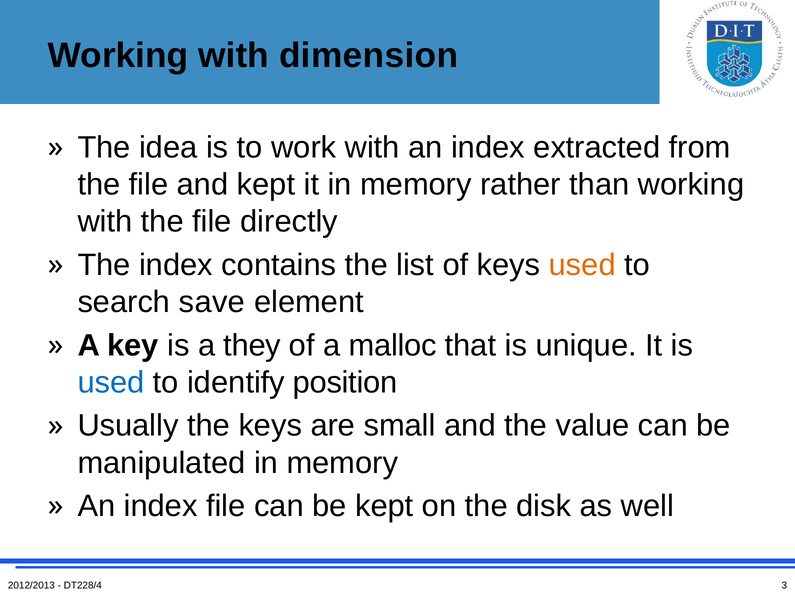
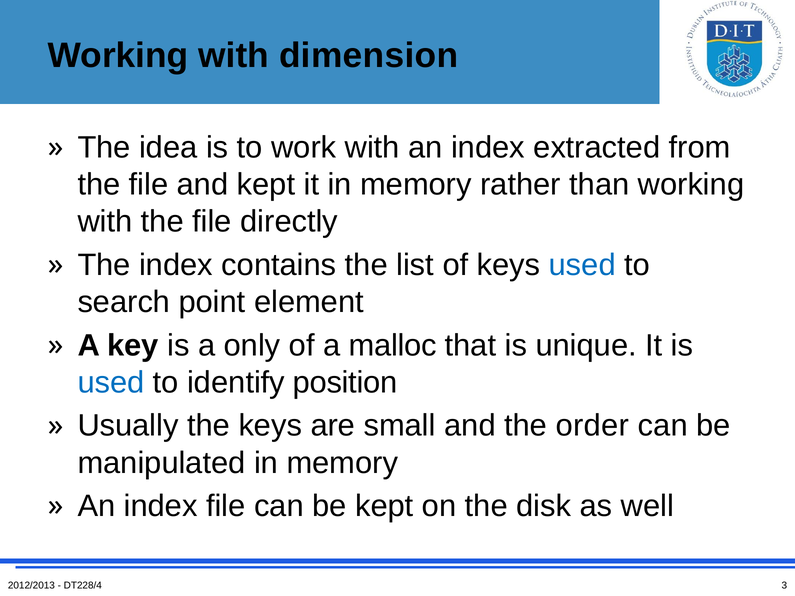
used colour: orange -> blue (582, 265)
save: save -> point (212, 302)
they: they -> only (252, 346)
value: value -> order (592, 426)
